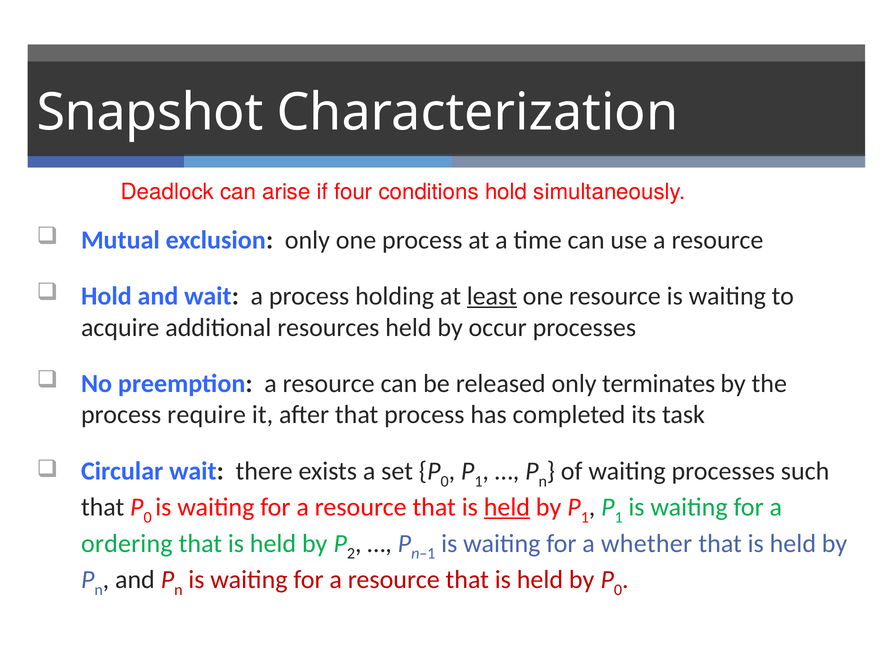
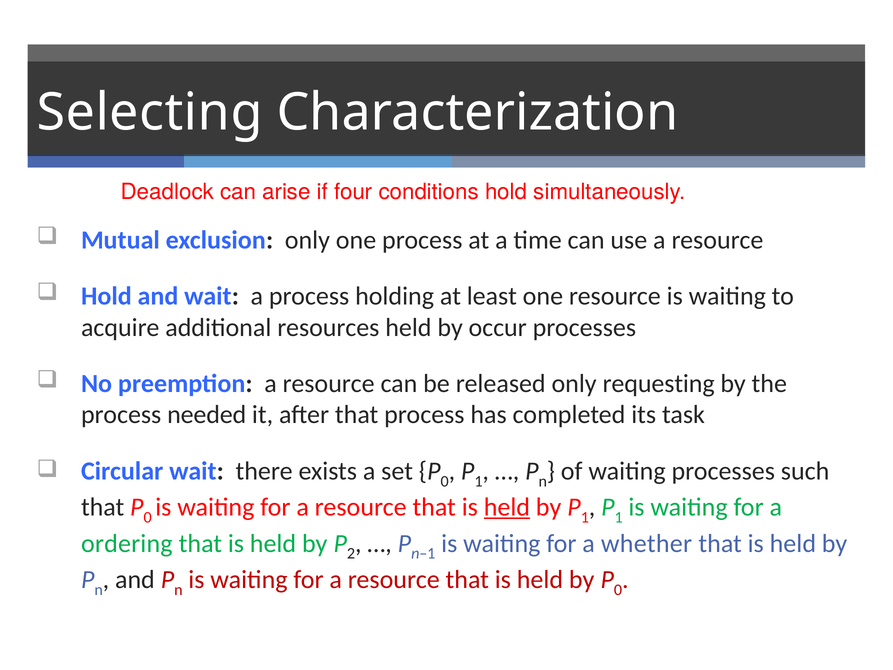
Snapshot: Snapshot -> Selecting (150, 112)
least underline: present -> none (492, 296)
terminates: terminates -> requesting (659, 383)
require: require -> needed (207, 415)
